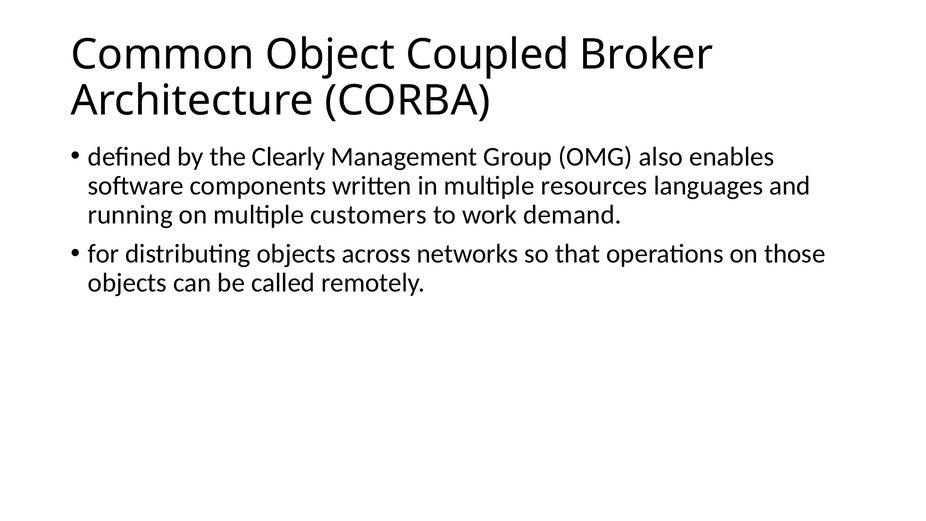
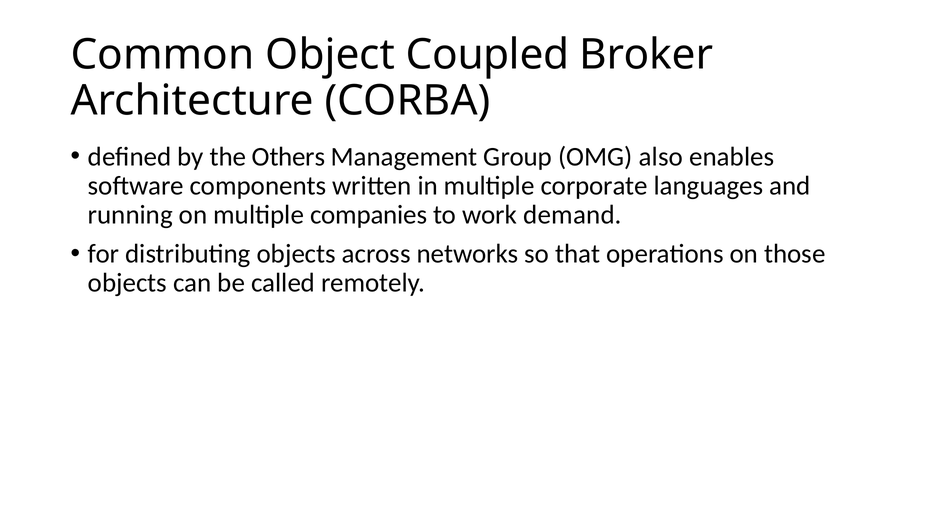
Clearly: Clearly -> Others (289, 157)
resources: resources -> corporate (594, 186)
customers: customers -> companies (369, 215)
